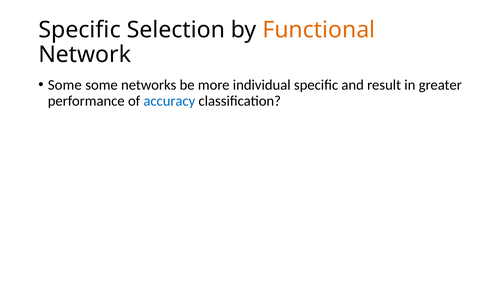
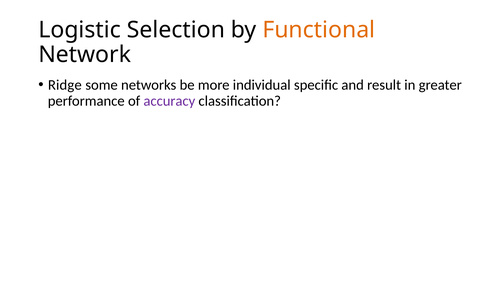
Specific: Specific -> Logistic (80, 30)
Some: Some -> Ridge (65, 85)
accuracy colour: blue -> purple (169, 101)
